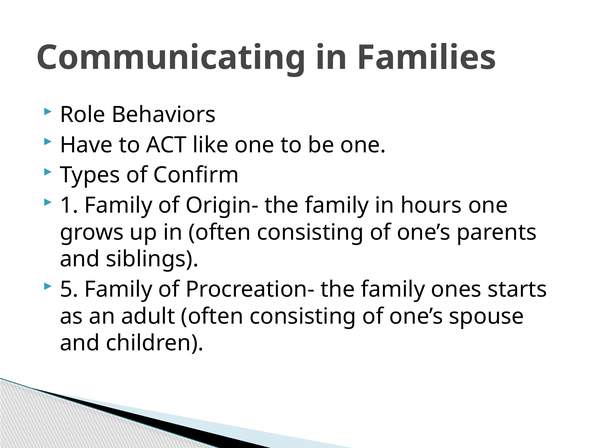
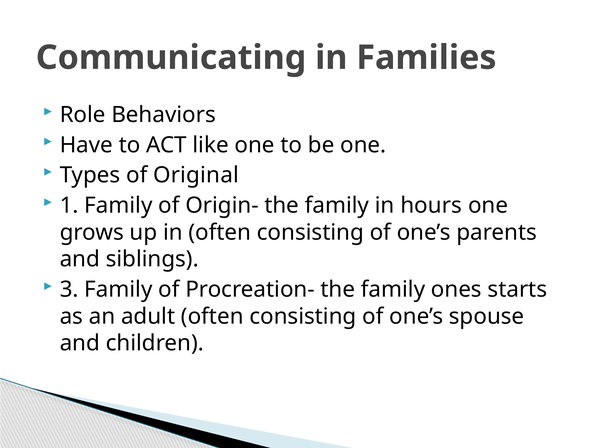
Confirm: Confirm -> Original (196, 175)
5: 5 -> 3 (69, 290)
